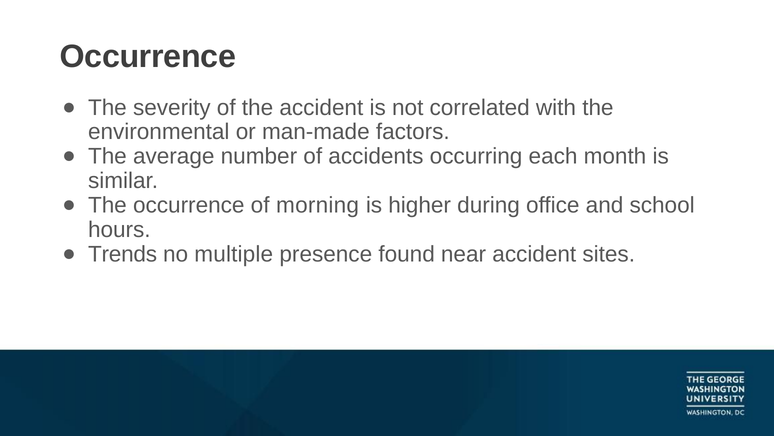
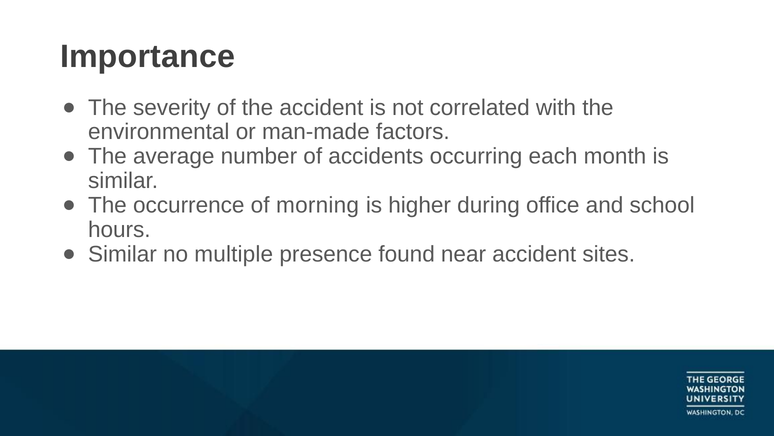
Occurrence: Occurrence -> Importance (148, 56)
Trends: Trends -> Similar (122, 254)
